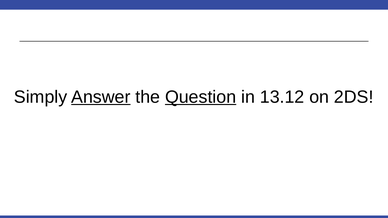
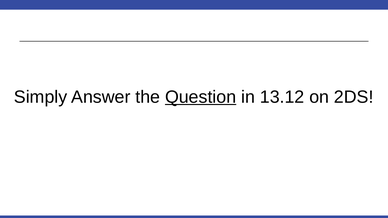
Answer underline: present -> none (101, 97)
